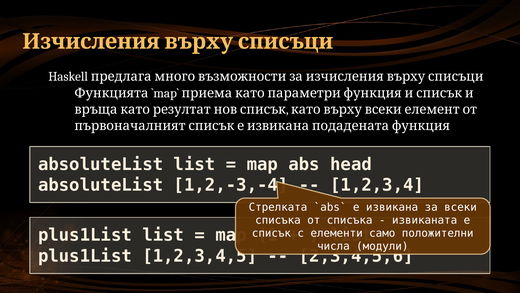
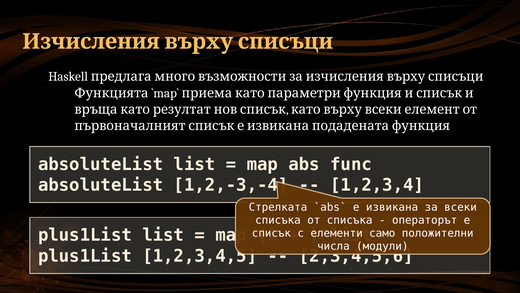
head: head -> func (351, 164)
извиканата: извиканата -> операторът (425, 220)
